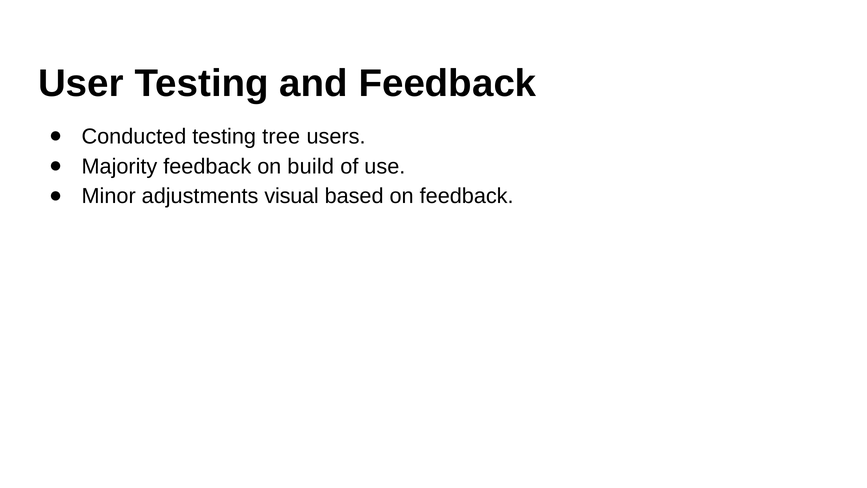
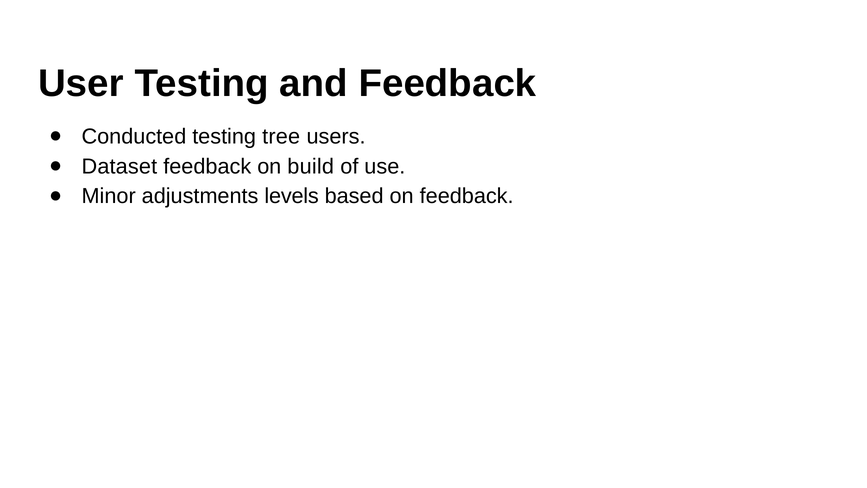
Majority: Majority -> Dataset (119, 166)
visual: visual -> levels (292, 196)
